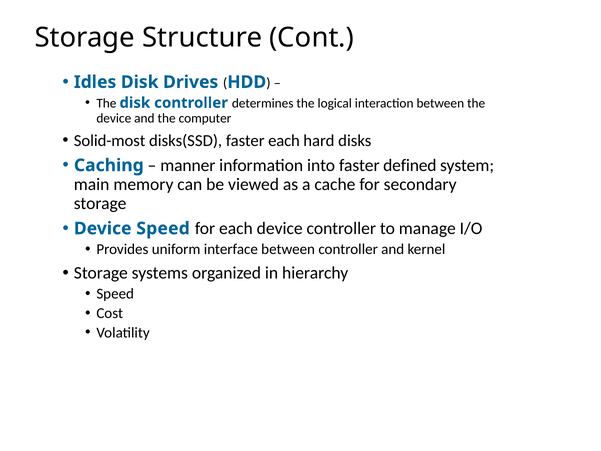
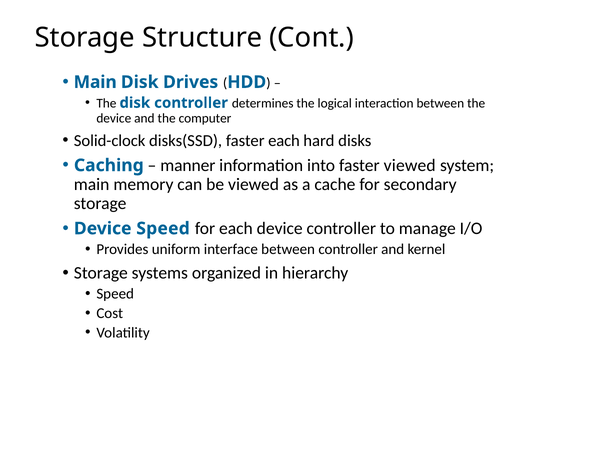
Idles: Idles -> Main (95, 82)
Solid-most: Solid-most -> Solid-clock (110, 141)
faster defined: defined -> viewed (410, 165)
